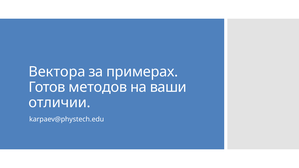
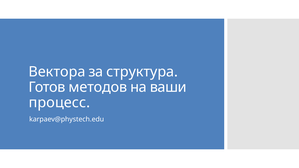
примерах: примерах -> структура (142, 72)
отличии: отличии -> процесс (59, 103)
